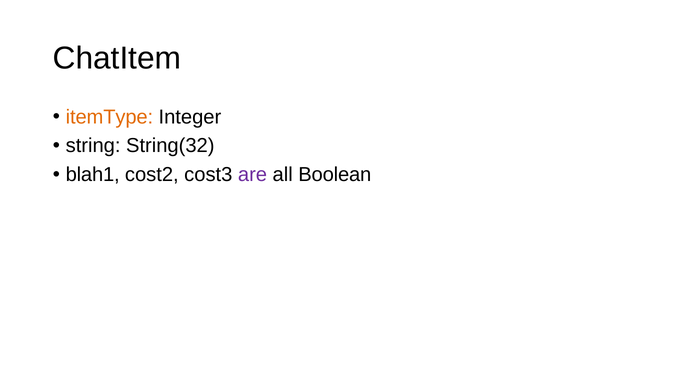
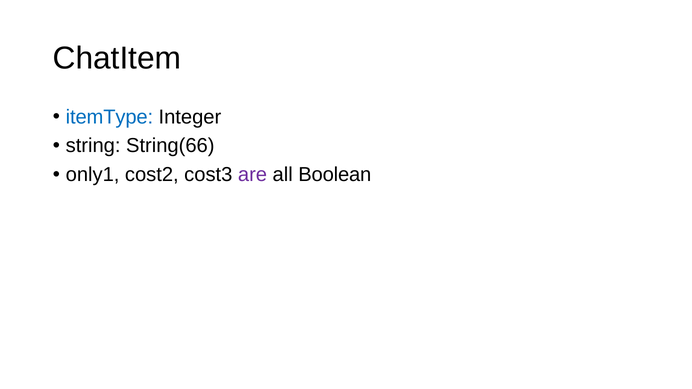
itemType colour: orange -> blue (109, 117)
String(32: String(32 -> String(66 (170, 146)
blah1: blah1 -> only1 (93, 175)
